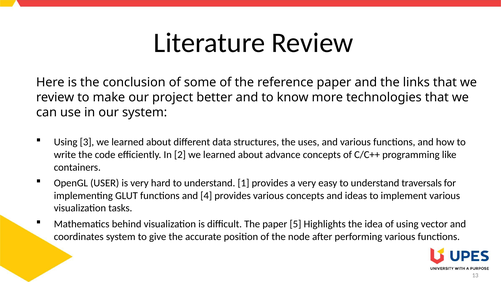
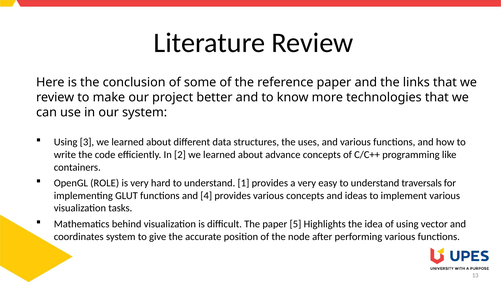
USER: USER -> ROLE (105, 183)
